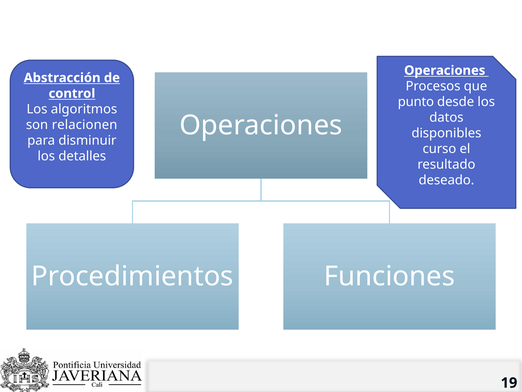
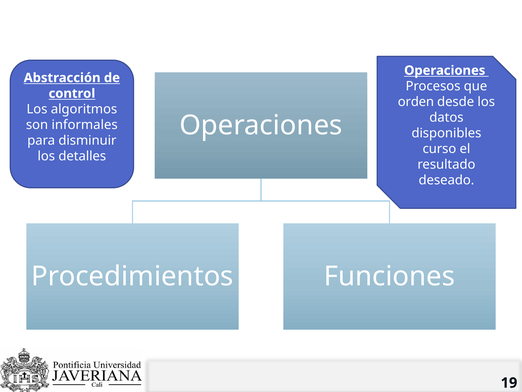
punto: punto -> orden (416, 102)
relacionen: relacionen -> informales (85, 125)
